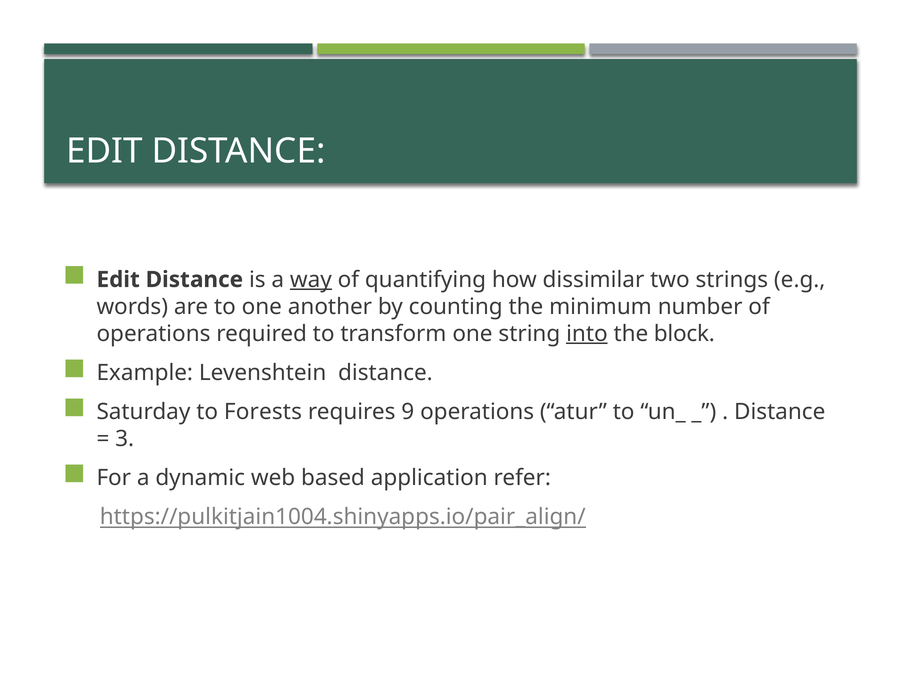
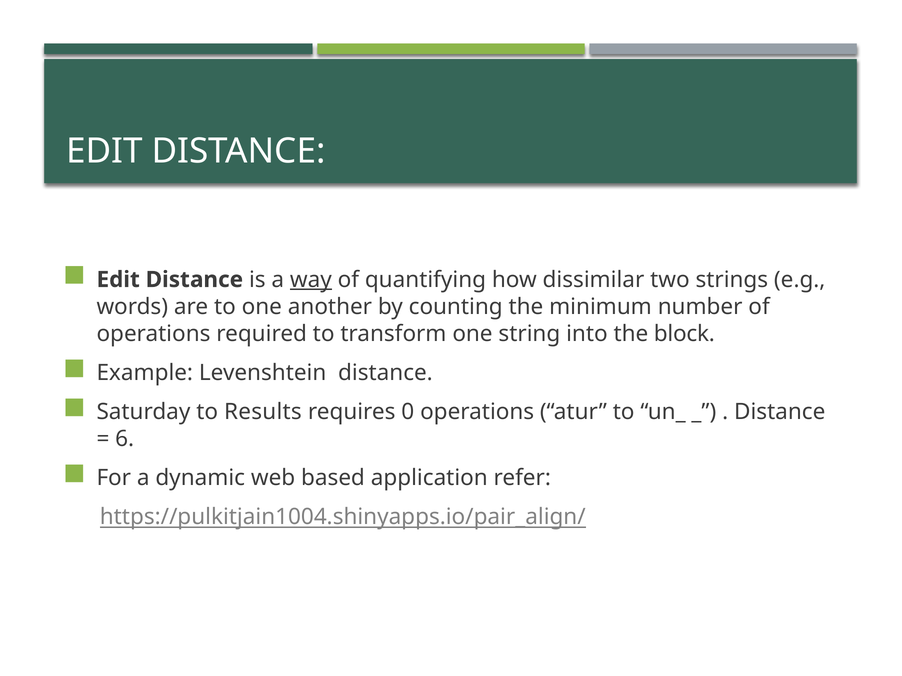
into underline: present -> none (587, 334)
Forests: Forests -> Results (263, 412)
9: 9 -> 0 (408, 412)
3: 3 -> 6 (125, 439)
